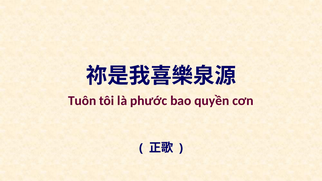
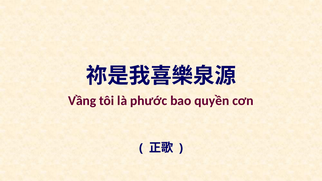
Tuôn: Tuôn -> Vầng (82, 101)
